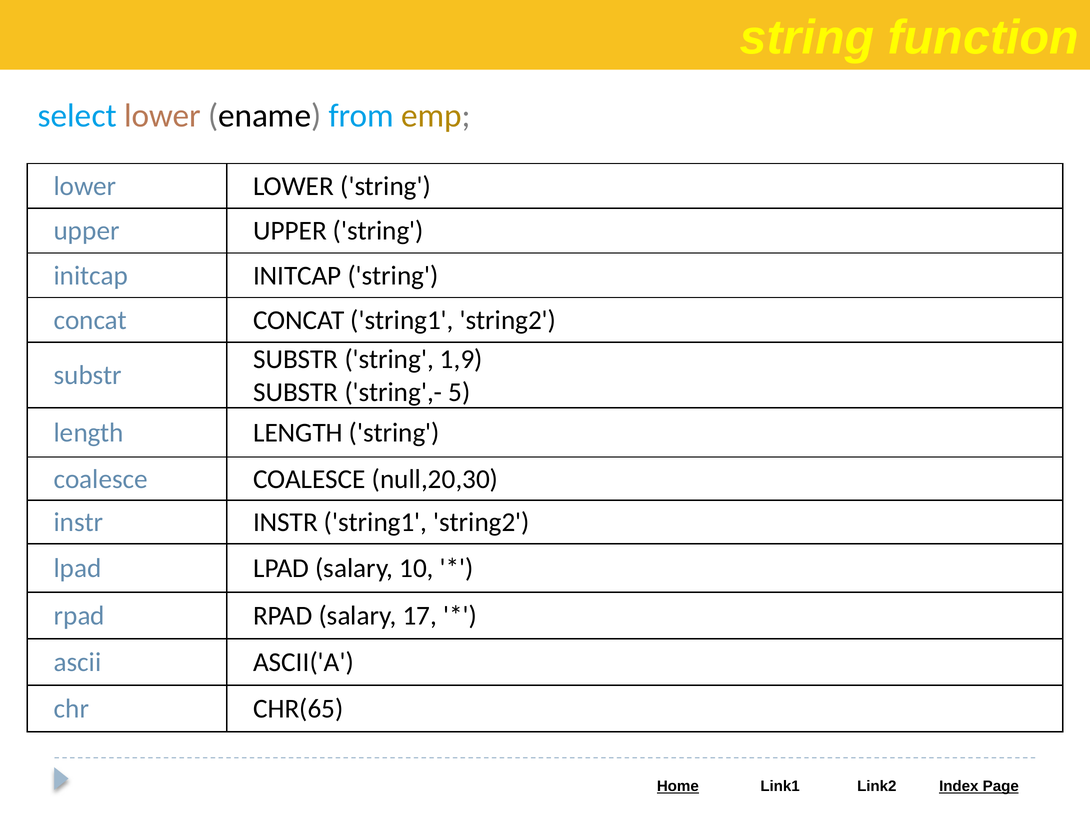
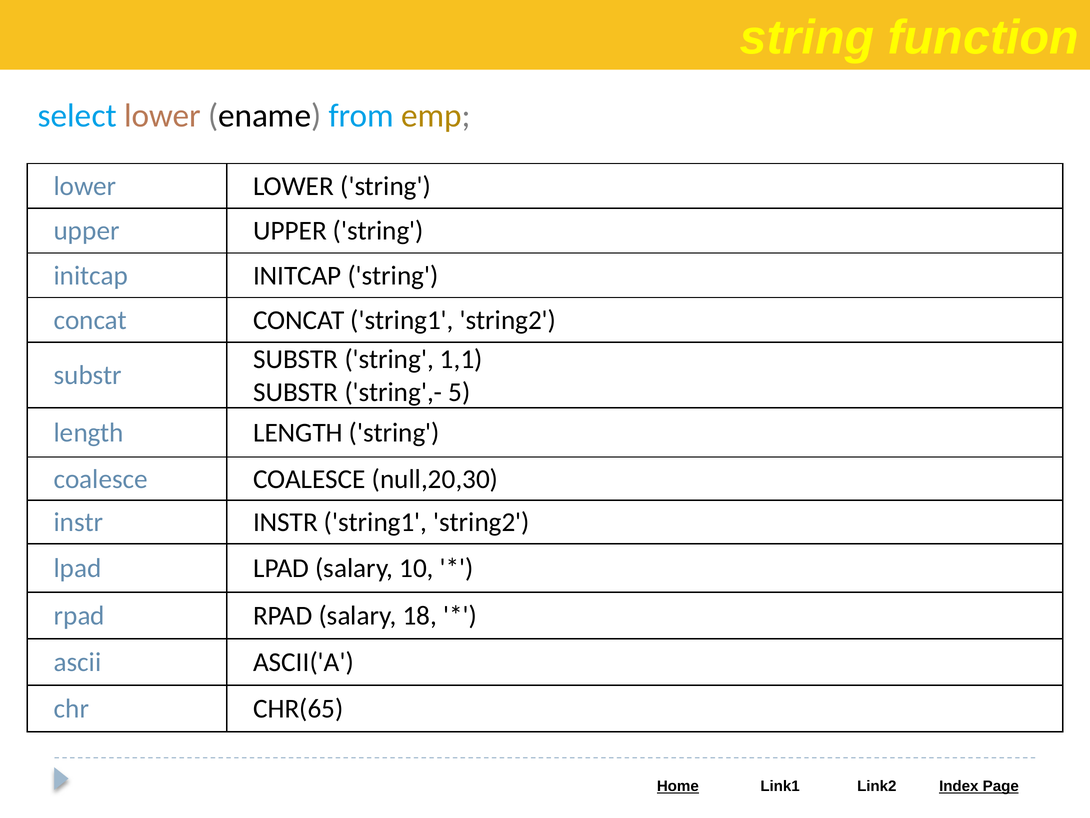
1,9: 1,9 -> 1,1 (461, 359)
17: 17 -> 18 (420, 615)
